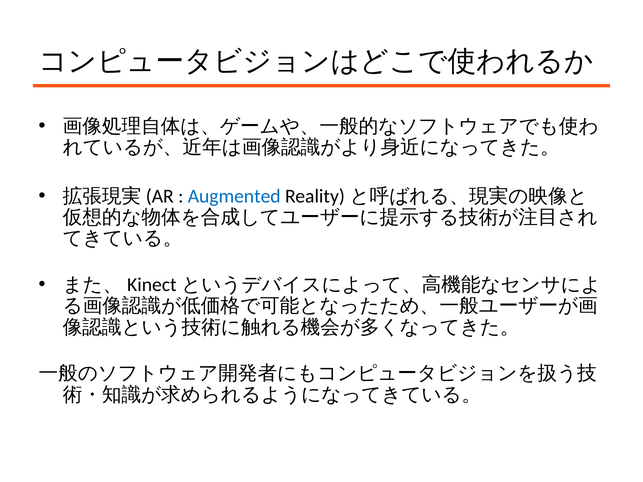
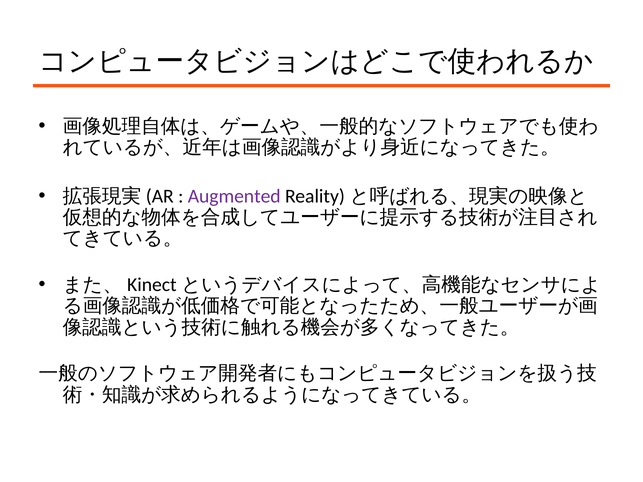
Augmented colour: blue -> purple (234, 196)
